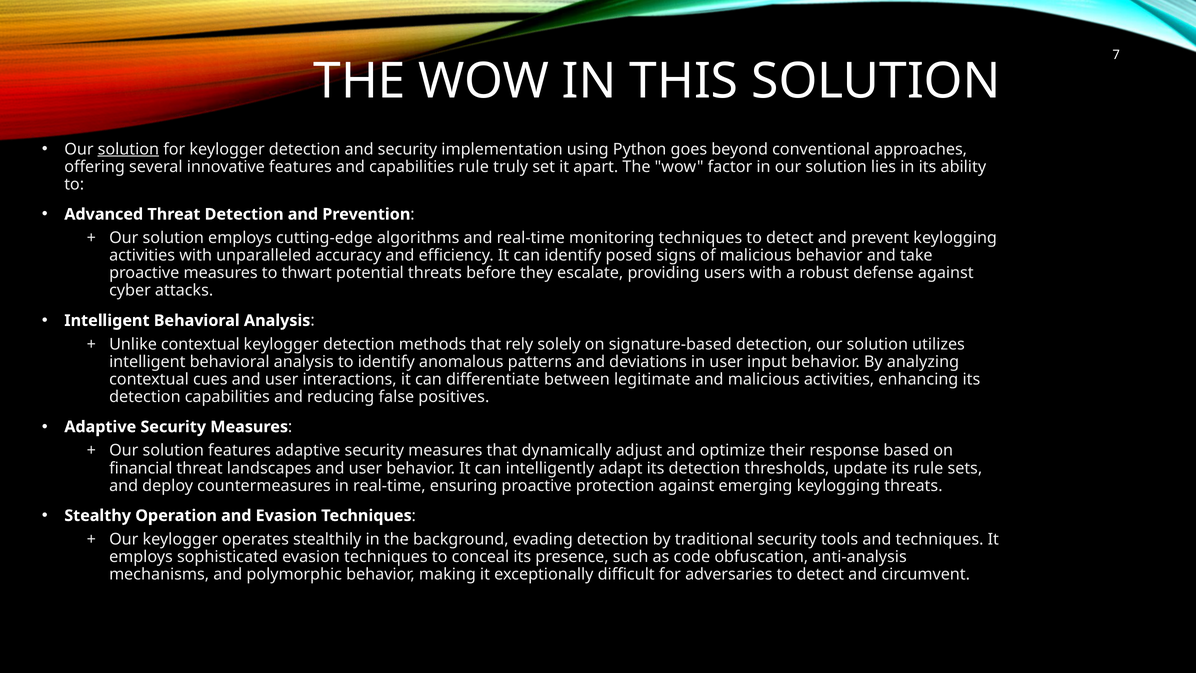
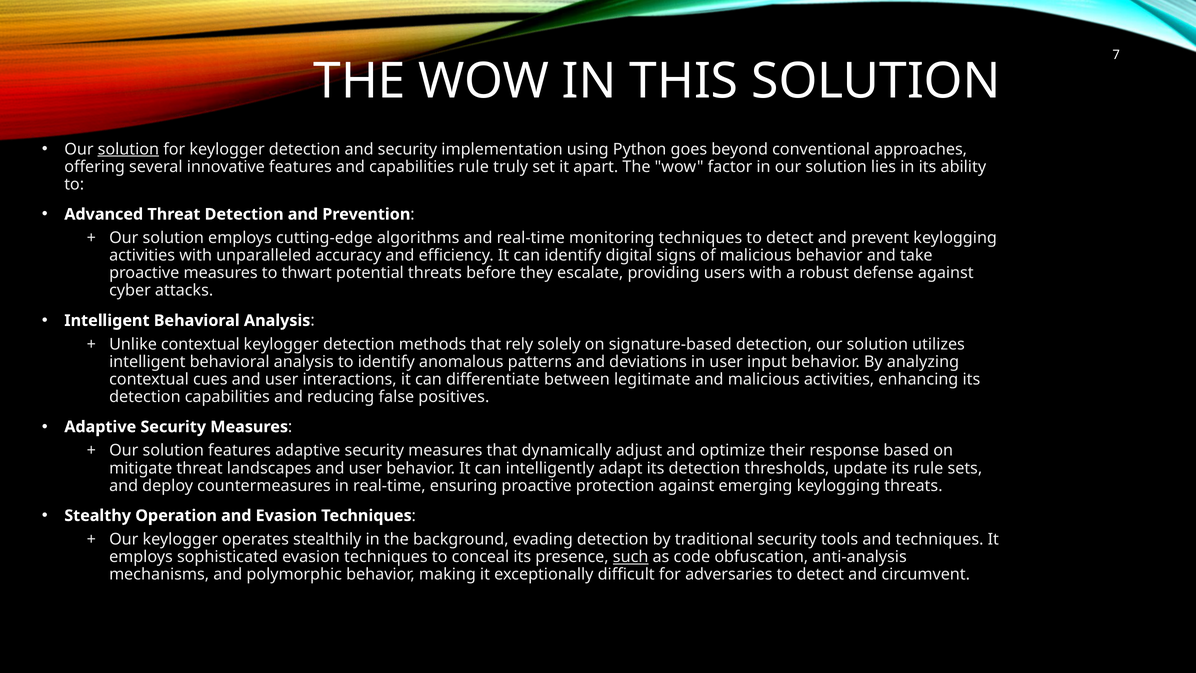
posed: posed -> digital (629, 255)
financial: financial -> mitigate (141, 468)
such underline: none -> present (631, 557)
